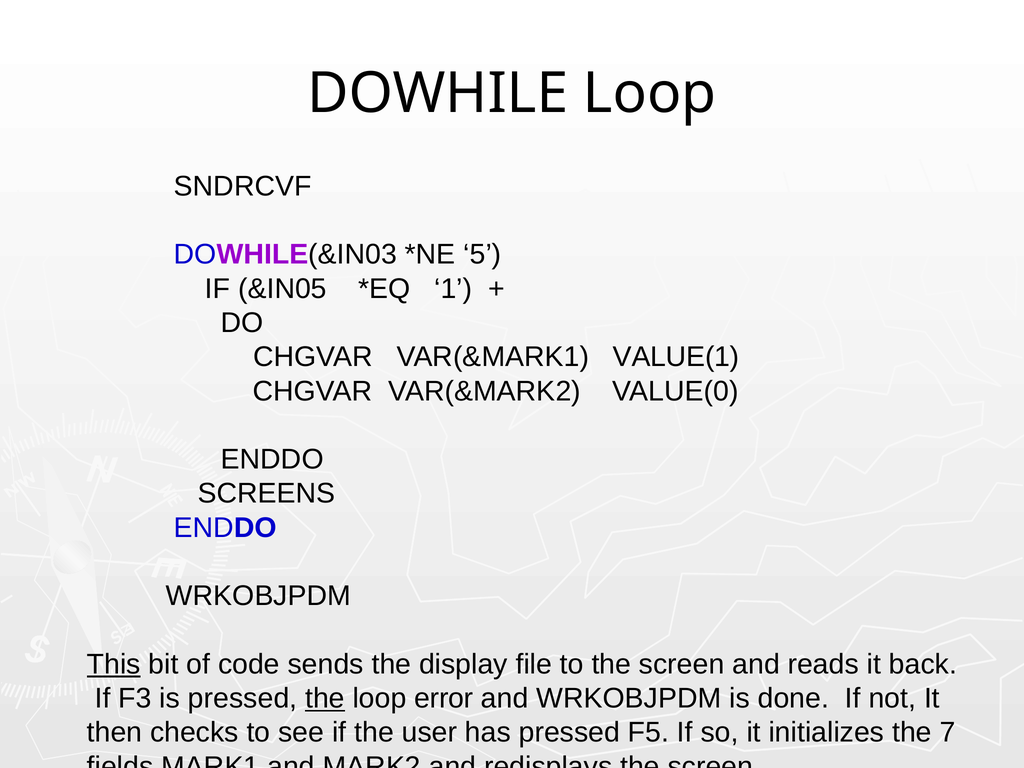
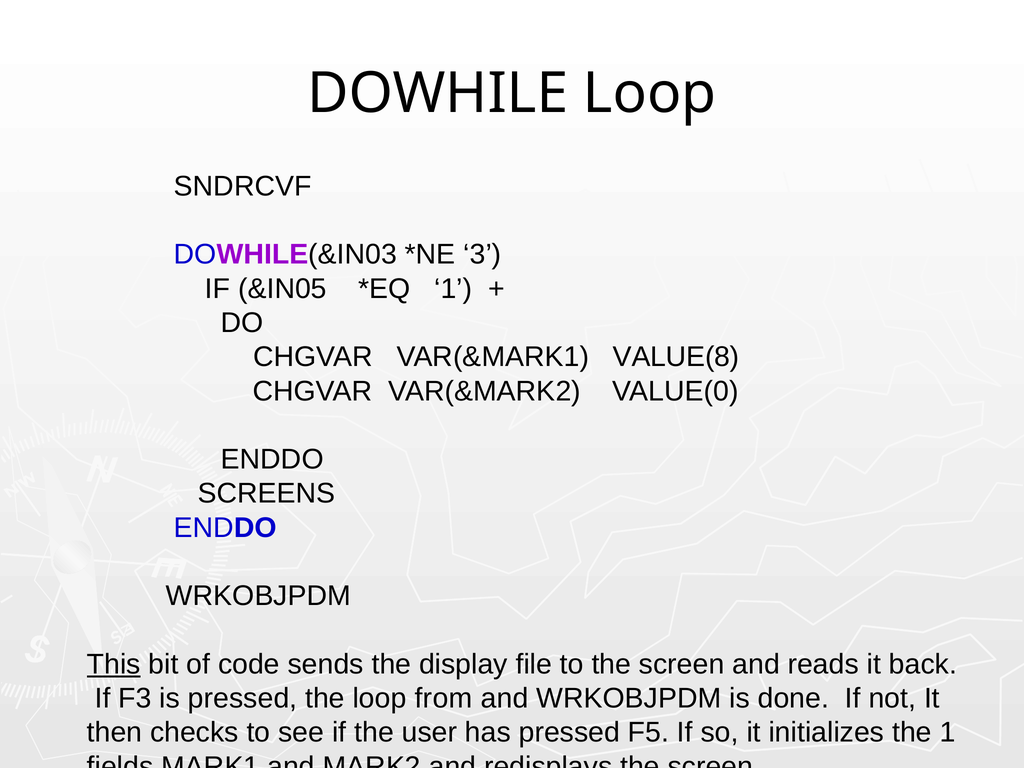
5: 5 -> 3 (482, 255)
VALUE(1: VALUE(1 -> VALUE(8 (676, 357)
the underline: present -> none (325, 698)
error: error -> from (443, 698)
the 7: 7 -> 1 (948, 733)
